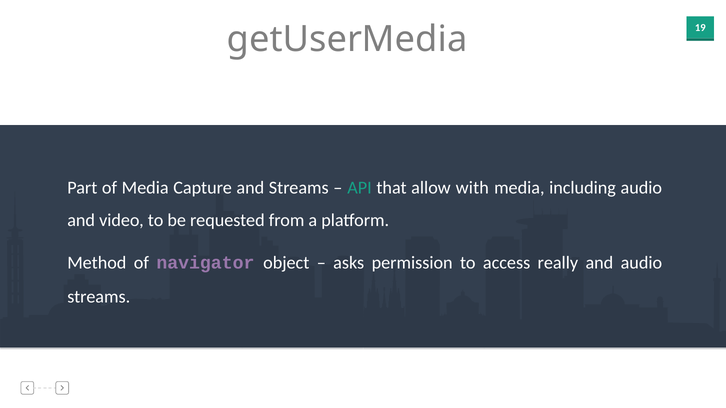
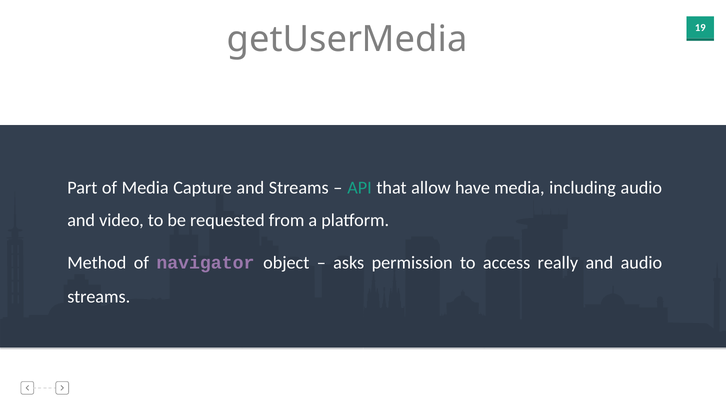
with: with -> have (472, 188)
